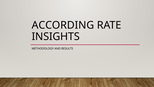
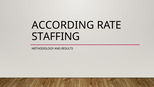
INSIGHTS: INSIGHTS -> STAFFING (56, 36)
